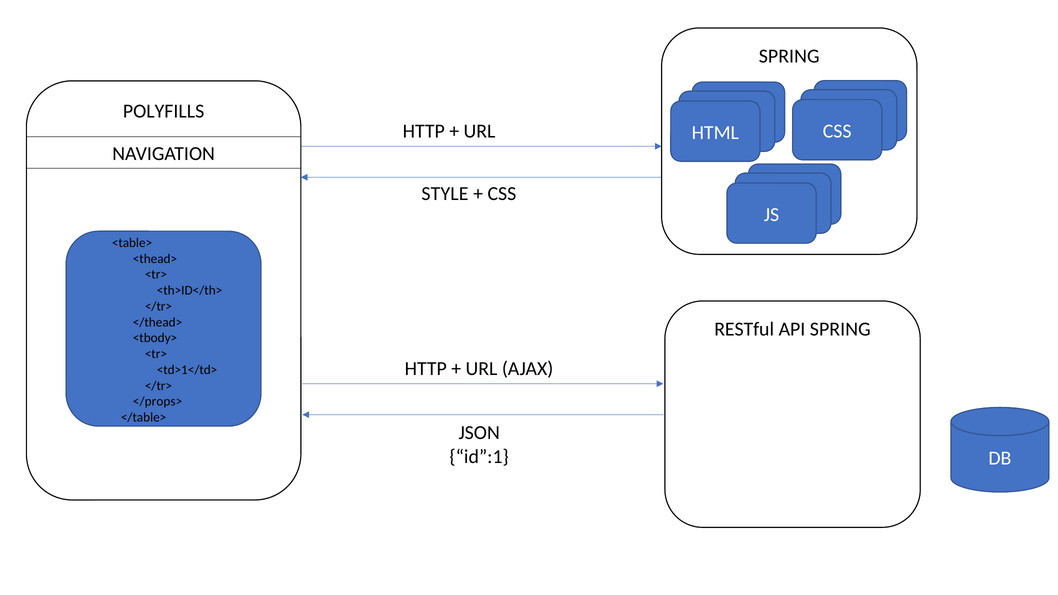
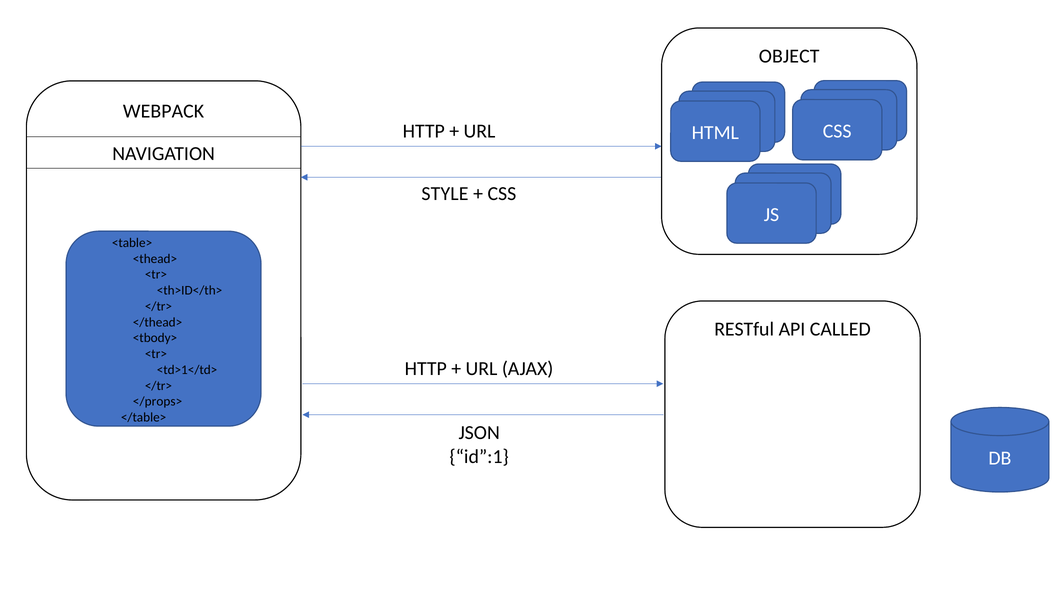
SPRING: SPRING -> OBJECT (789, 56)
POLYFILLS: POLYFILLS -> WEBPACK (164, 111)
API SPRING: SPRING -> CALLED (840, 329)
